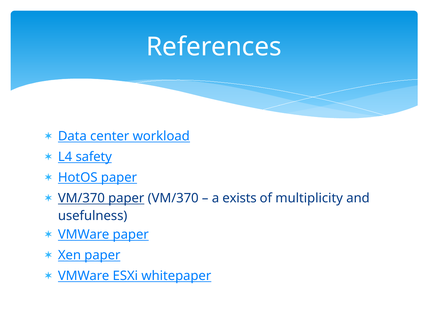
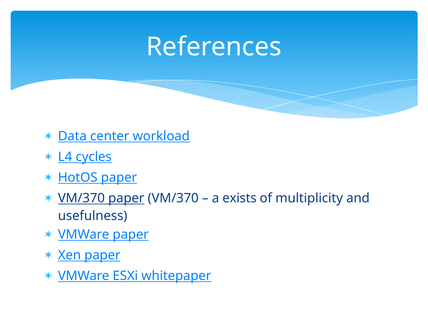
safety: safety -> cycles (94, 157)
